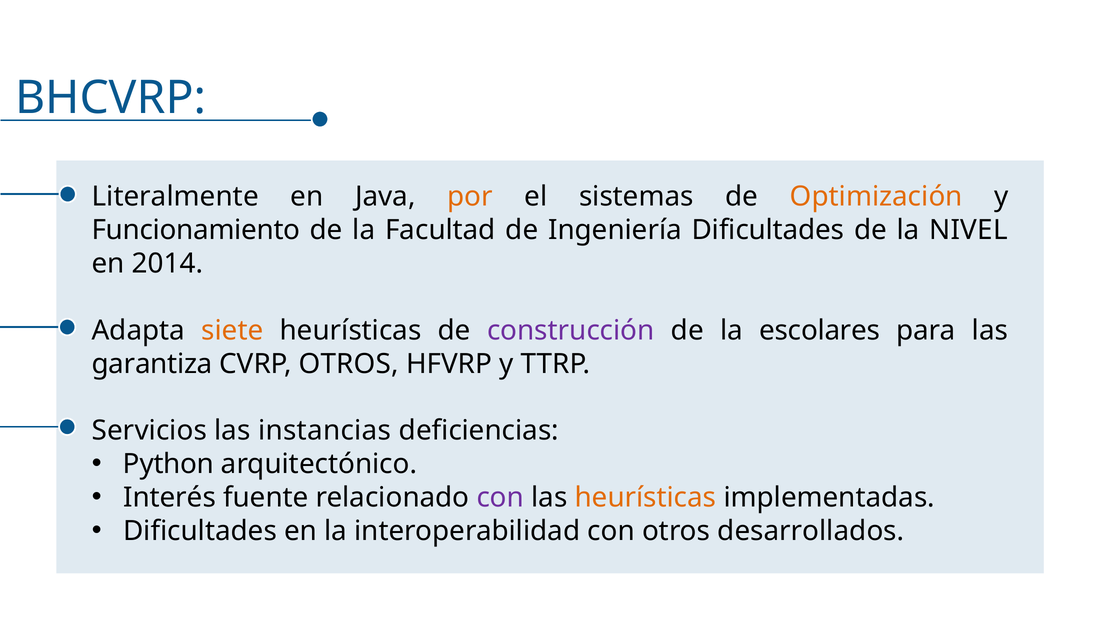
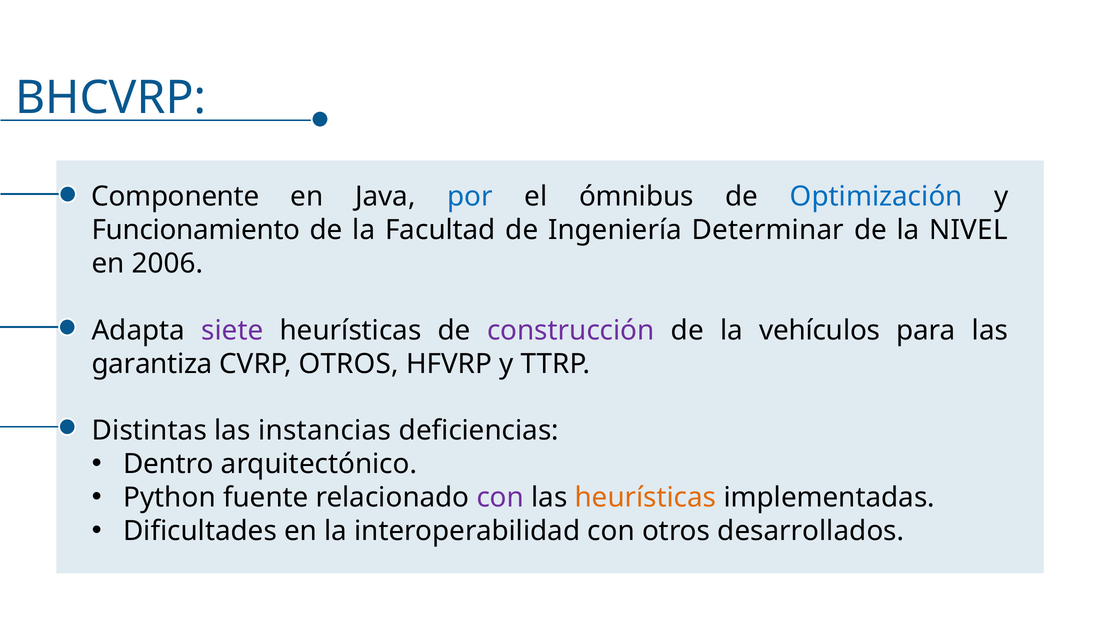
Literalmente: Literalmente -> Componente (175, 197)
por colour: orange -> blue (470, 197)
sistemas: sistemas -> ómnibus (636, 197)
Optimización colour: orange -> blue (876, 197)
Ingeniería Dificultades: Dificultades -> Determinar (768, 230)
2014: 2014 -> 2006 (167, 263)
siete colour: orange -> purple (232, 330)
escolares: escolares -> vehículos (820, 330)
Servicios: Servicios -> Distintas (149, 431)
Python: Python -> Dentro (168, 464)
Interés: Interés -> Python (169, 497)
